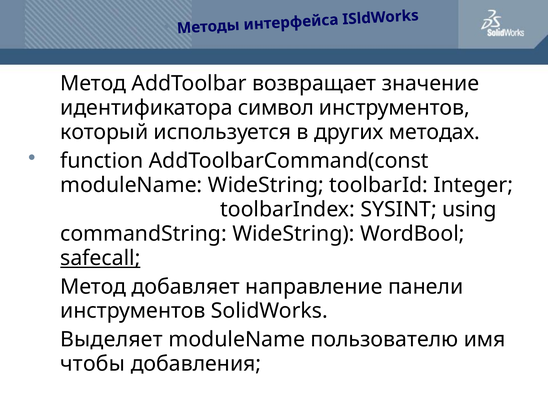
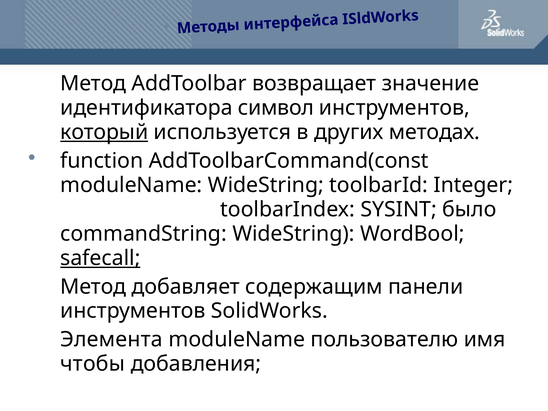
который underline: none -> present (104, 132)
using: using -> было (469, 209)
направление: направление -> содержащим (314, 287)
Выделяет: Выделяет -> Элемента (112, 340)
